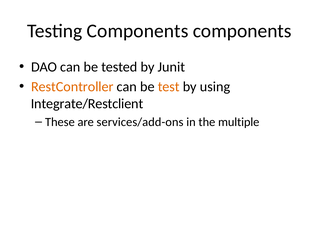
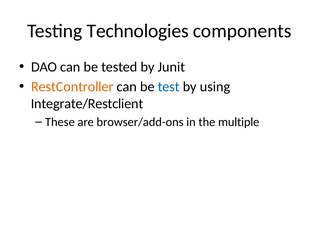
Testing Components: Components -> Technologies (138, 31)
test colour: orange -> blue (169, 87)
services/add-ons: services/add-ons -> browser/add-ons (140, 122)
